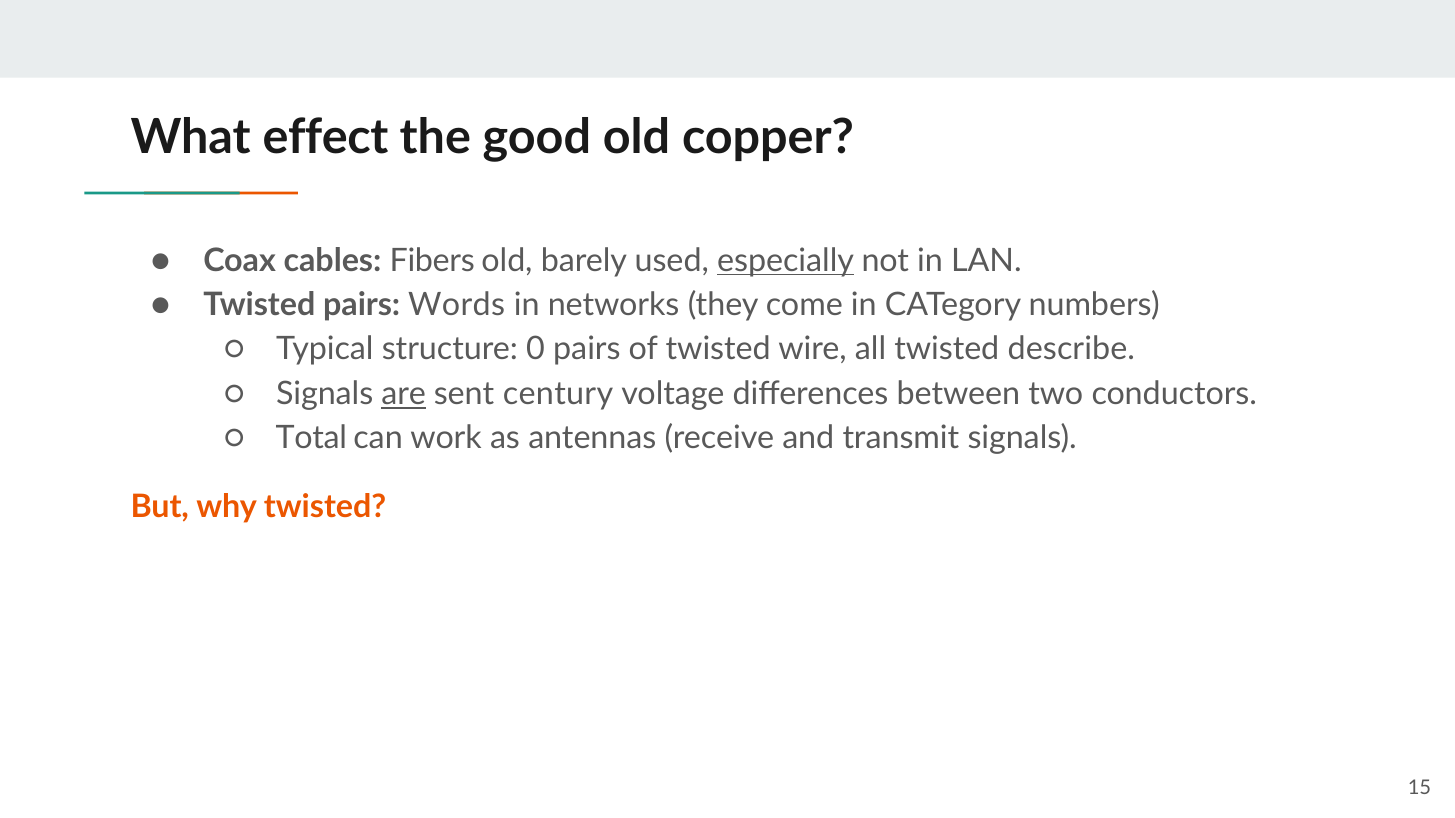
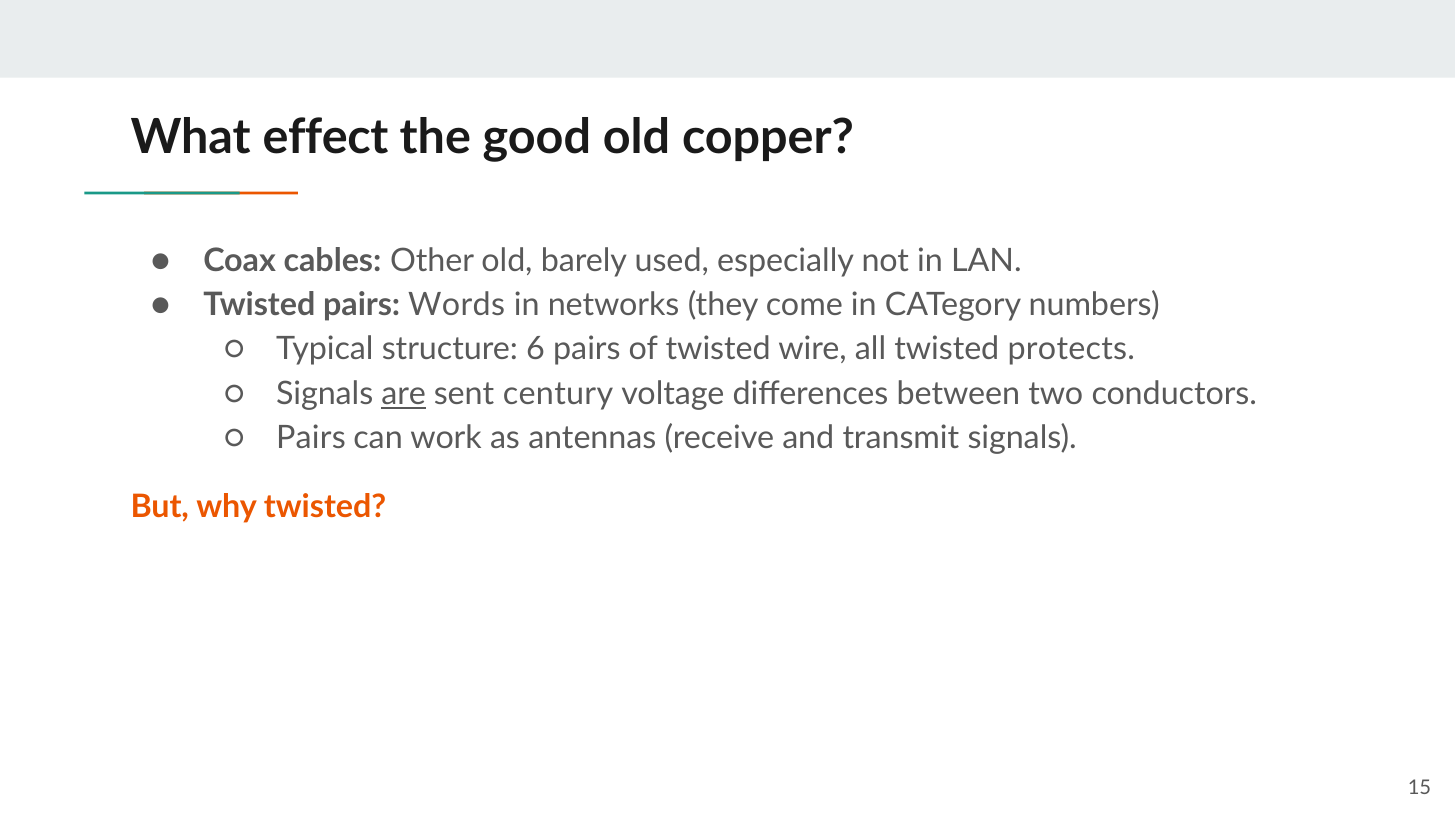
Fibers: Fibers -> Other (432, 261)
especially underline: present -> none (786, 261)
0: 0 -> 6 (536, 350)
describe: describe -> protects (1071, 350)
Total: Total -> Pairs (311, 438)
